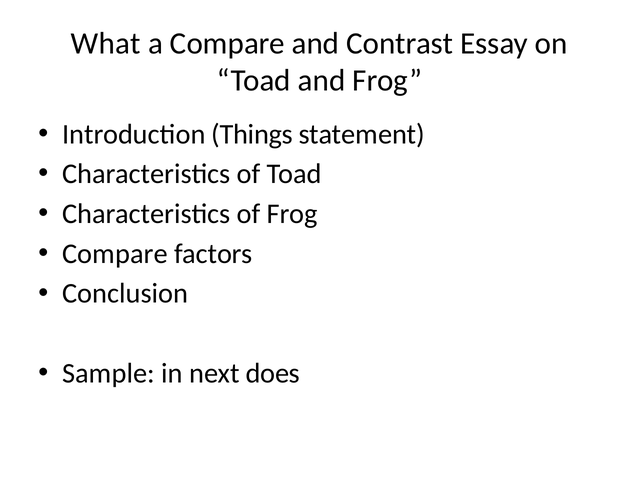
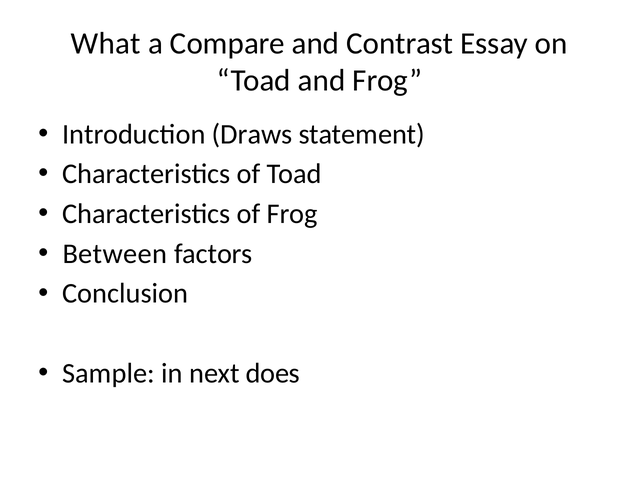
Things: Things -> Draws (252, 134)
Compare: Compare -> Between (115, 253)
